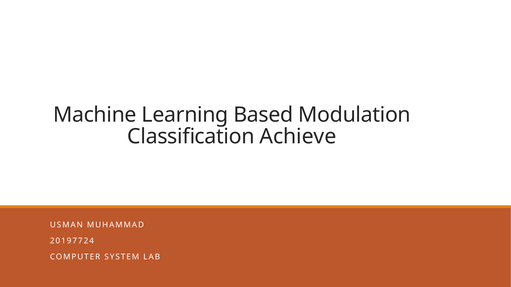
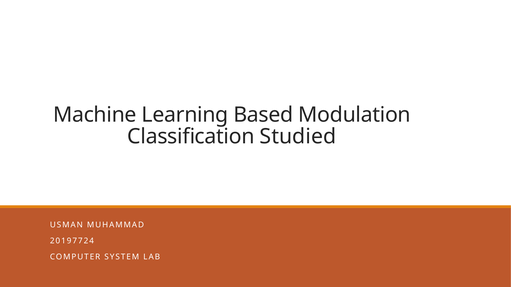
Achieve: Achieve -> Studied (298, 137)
